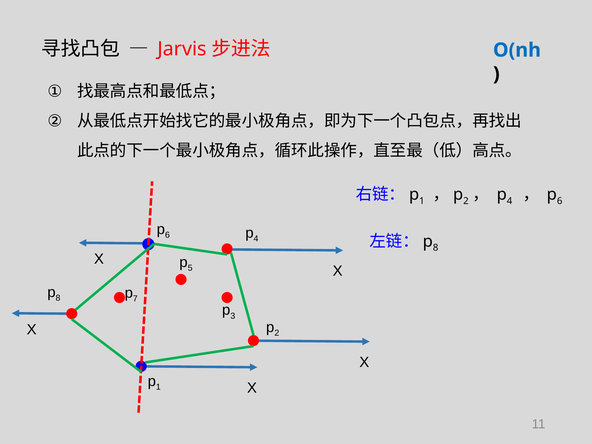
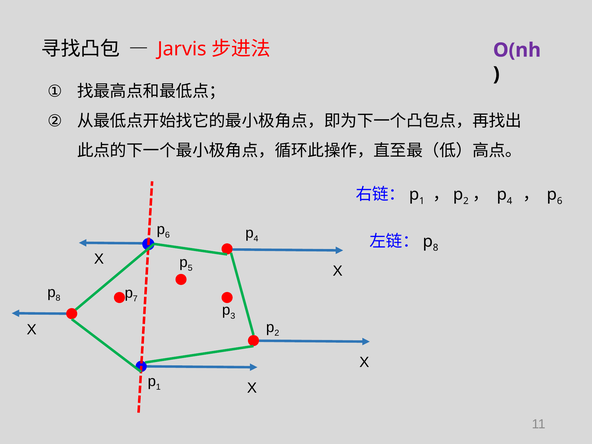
O(nh colour: blue -> purple (517, 50)
